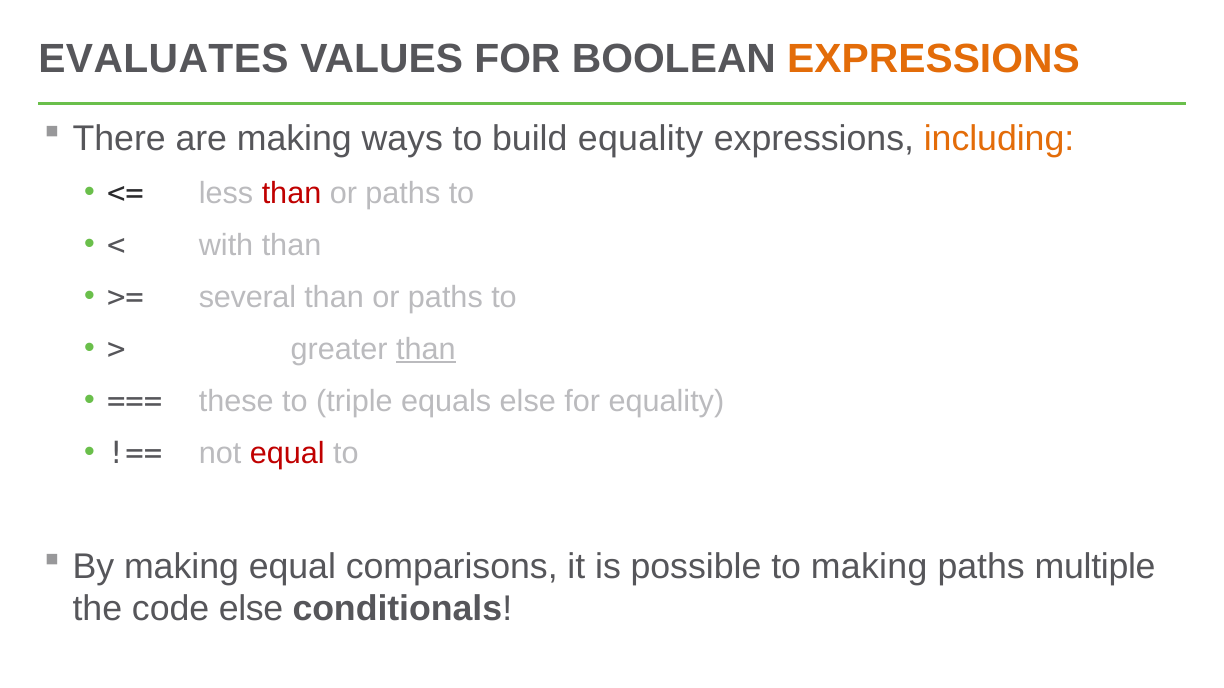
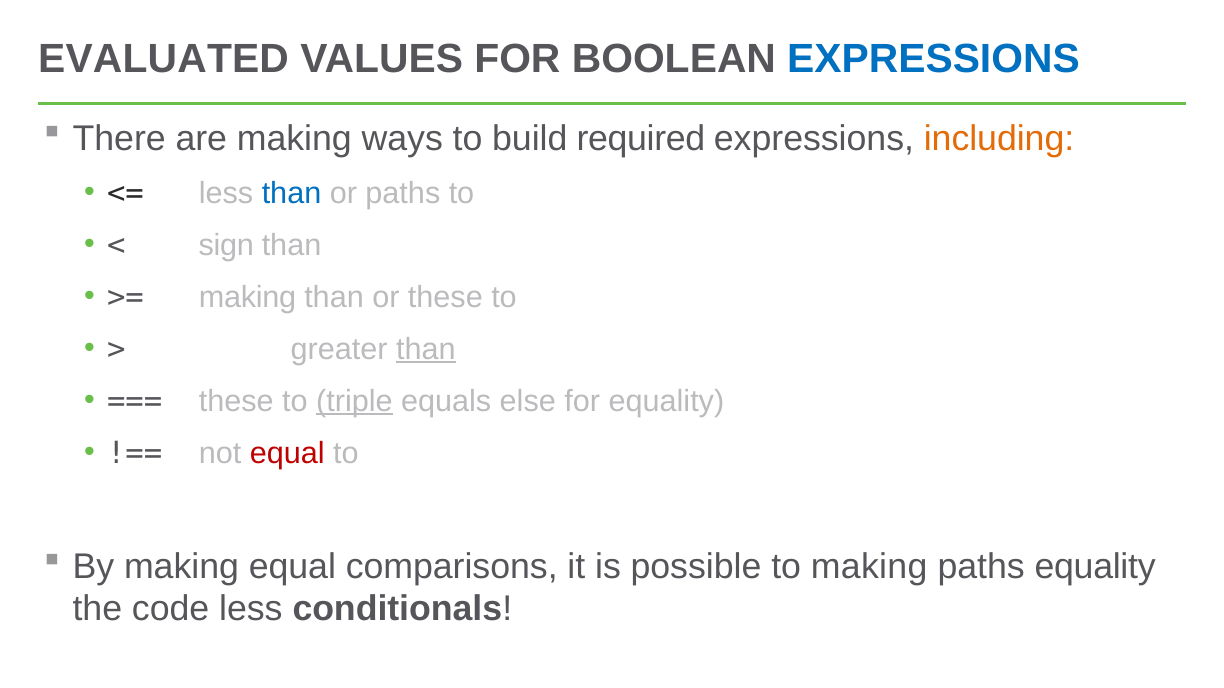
EVALUATES: EVALUATES -> EVALUATED (164, 59)
EXPRESSIONS colour: orange -> blue (933, 59)
build equality: equality -> required (641, 139)
than colour: red -> blue (292, 193)
with: with -> sign (226, 245)
several: several -> making (247, 297)
paths: paths -> these (445, 297)
triple underline: none -> present (354, 401)
paths multiple: multiple -> equality (1095, 567)
code else: else -> less (251, 609)
